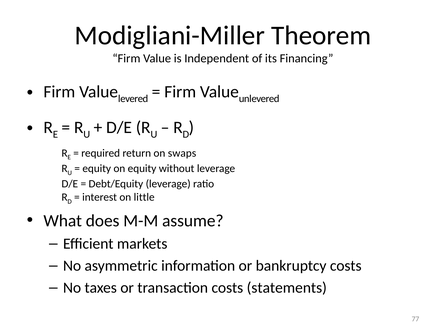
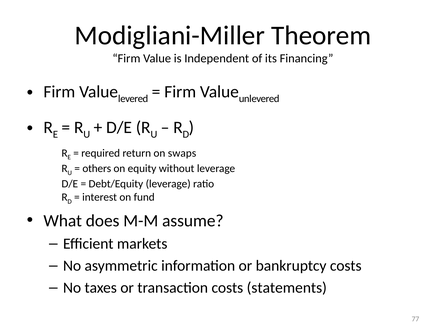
equity: equity -> others (97, 169)
little: little -> fund (144, 198)
